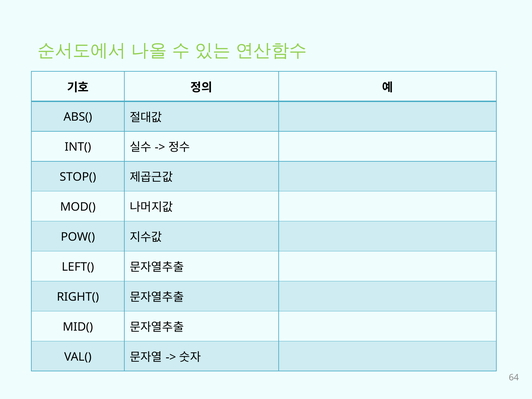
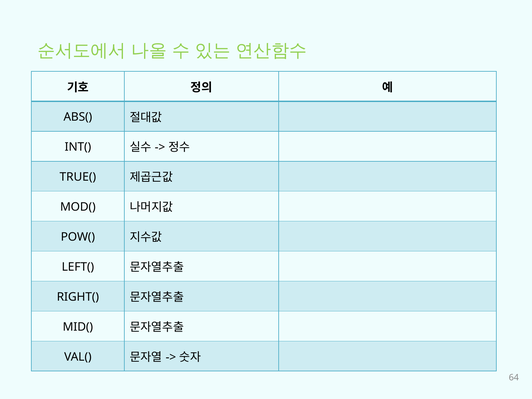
STOP(: STOP( -> TRUE( (78, 177)
